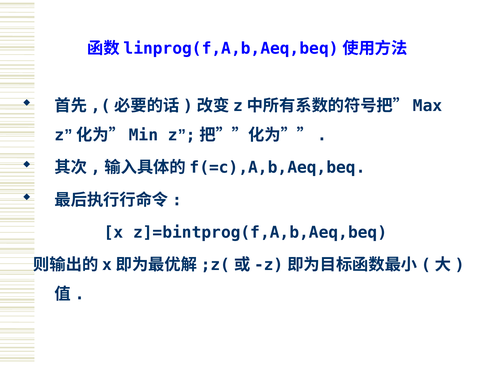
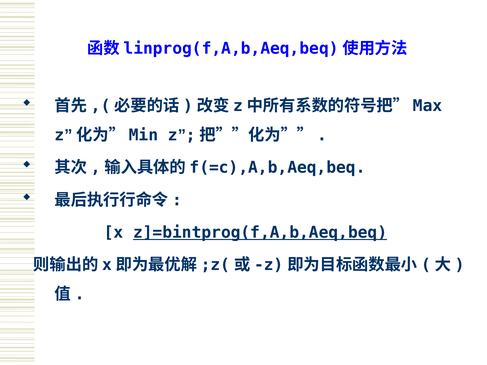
z]=bintprog(f,A,b,Aeq,beq underline: none -> present (260, 233)
